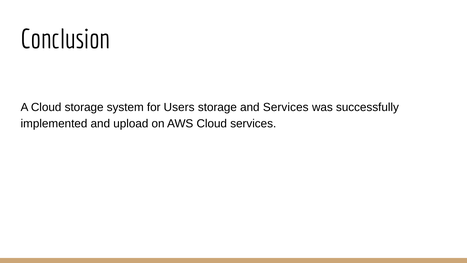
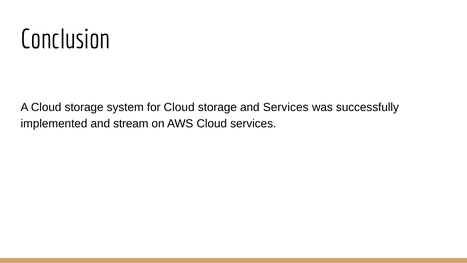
for Users: Users -> Cloud (179, 107)
upload: upload -> stream (131, 123)
